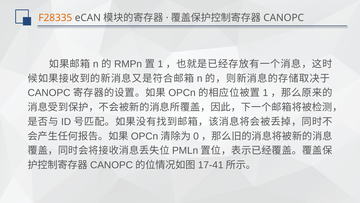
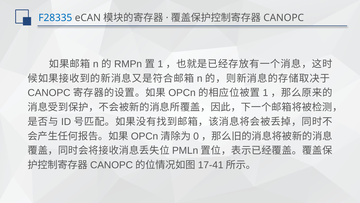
F28335 colour: orange -> blue (55, 18)
